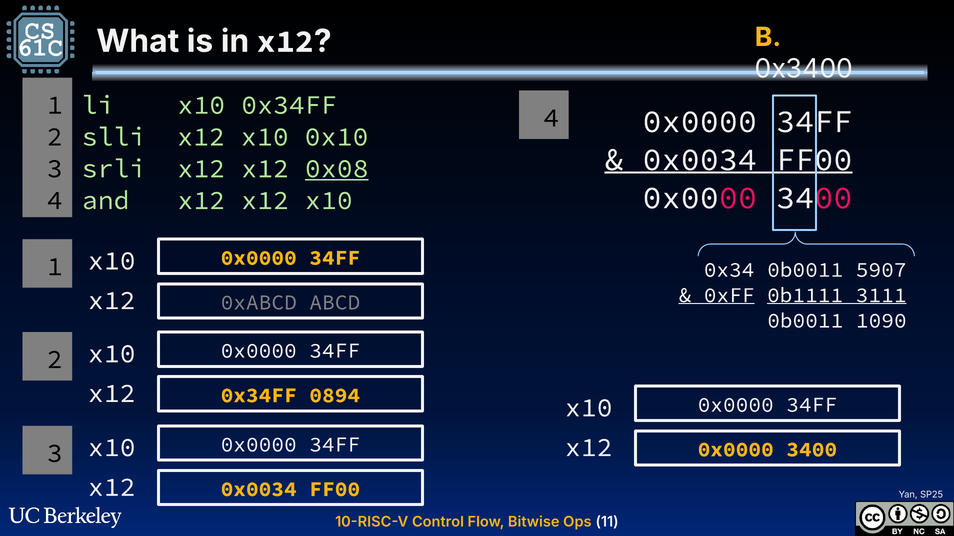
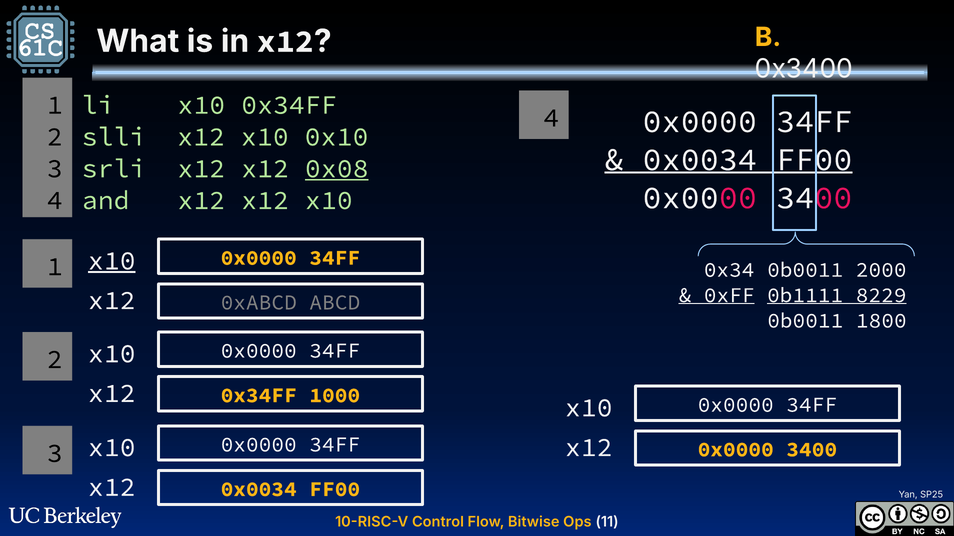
x10 underline: none -> present (112, 261)
5907: 5907 -> 2000 (881, 270)
3111: 3111 -> 8229 (881, 296)
1090: 1090 -> 1800 (881, 321)
0894: 0894 -> 1000 (335, 396)
